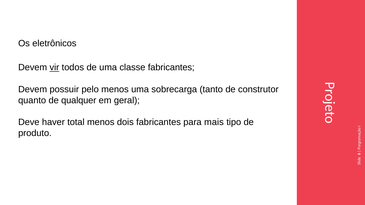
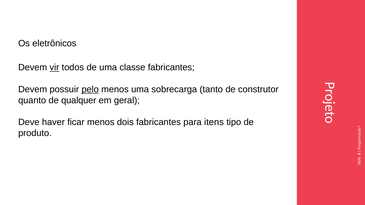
pelo underline: none -> present (90, 89)
total: total -> ficar (76, 122)
mais: mais -> itens (214, 122)
